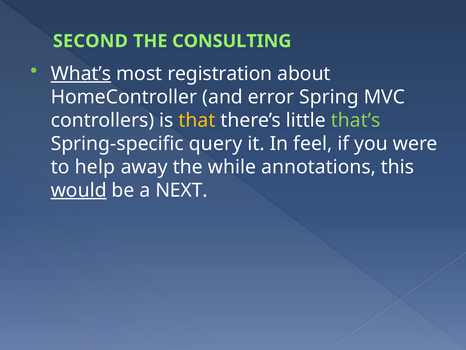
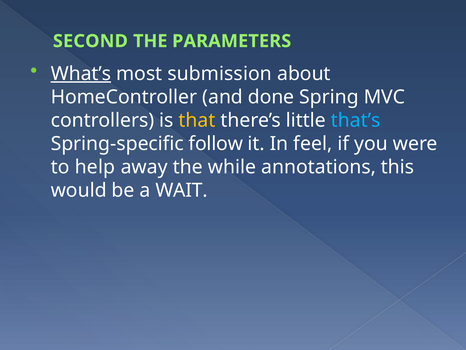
CONSULTING: CONSULTING -> PARAMETERS (232, 41)
registration: registration -> submission (220, 74)
error: error -> done (271, 97)
that’s colour: light green -> light blue (356, 120)
query: query -> follow (216, 143)
would underline: present -> none (79, 190)
NEXT: NEXT -> WAIT (181, 190)
